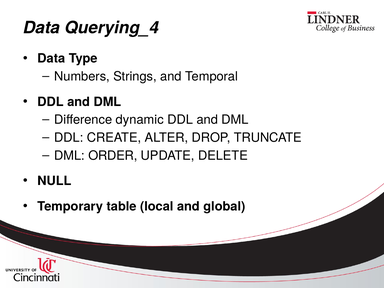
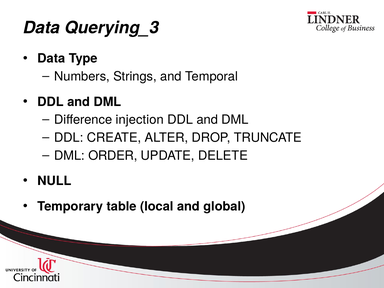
Querying_4: Querying_4 -> Querying_3 (112, 28)
dynamic: dynamic -> injection (140, 120)
